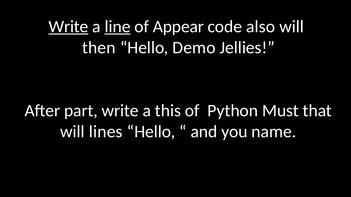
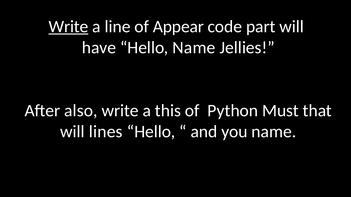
line underline: present -> none (117, 27)
also: also -> part (261, 27)
then: then -> have (99, 48)
Hello Demo: Demo -> Name (194, 48)
part: part -> also (81, 111)
